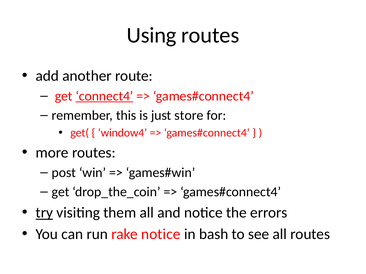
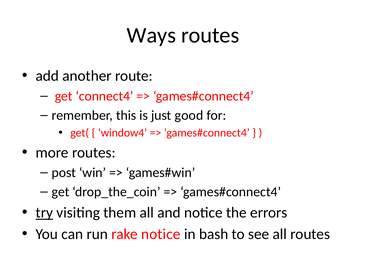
Using: Using -> Ways (151, 35)
connect4 underline: present -> none (104, 96)
store: store -> good (189, 116)
